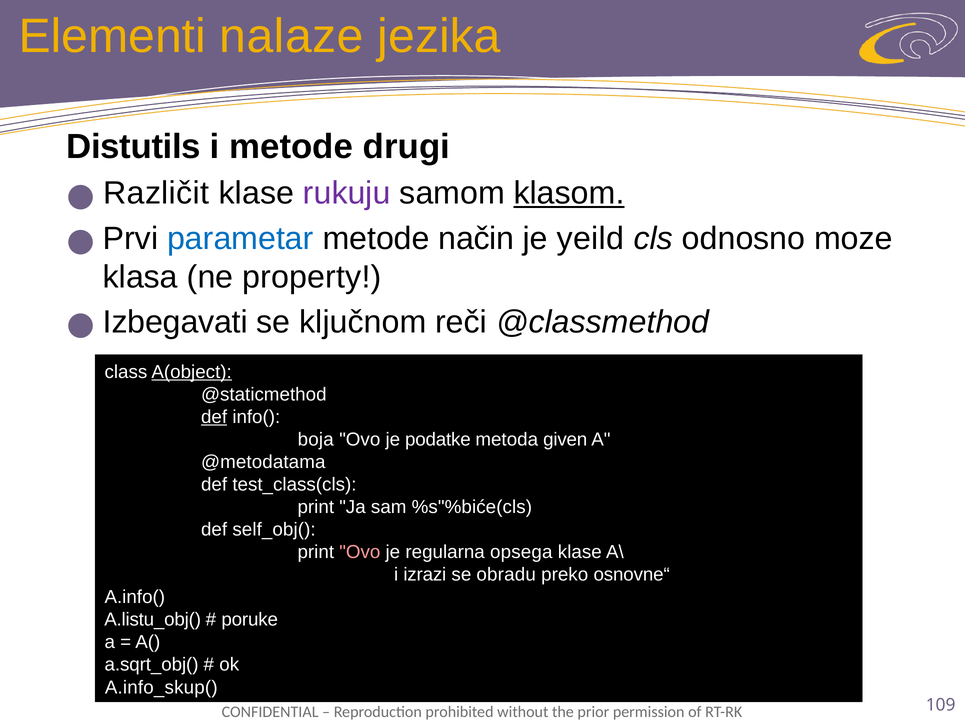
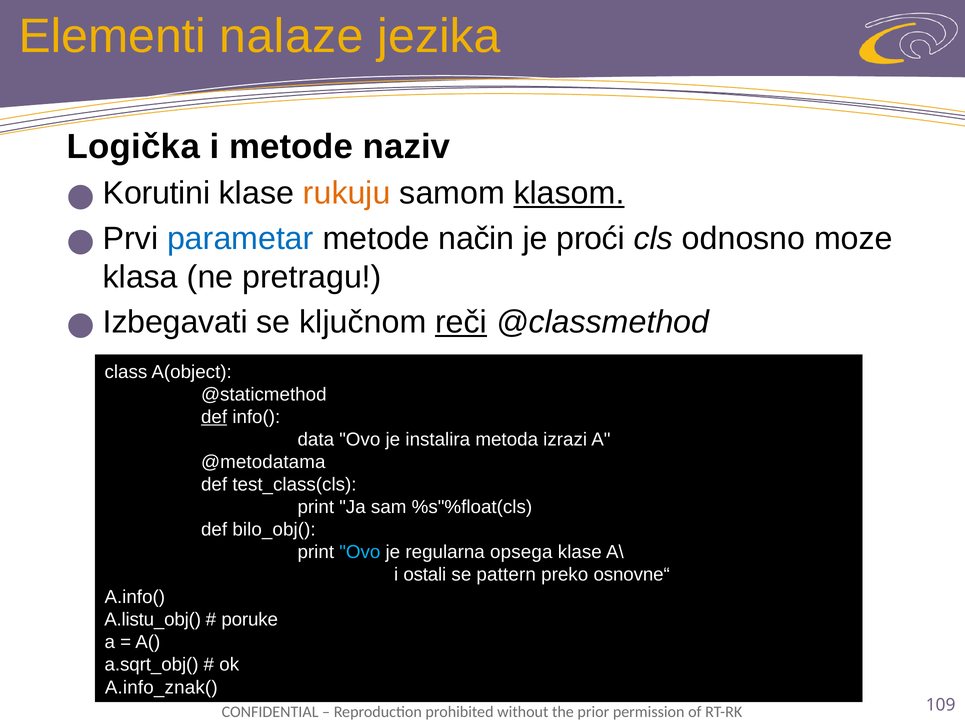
Distutils: Distutils -> Logička (133, 147)
drugi: drugi -> naziv (407, 147)
Različit: Različit -> Korutini (157, 193)
rukuju colour: purple -> orange (347, 193)
yeild: yeild -> proći (591, 238)
property: property -> pretragu (312, 277)
reči underline: none -> present (461, 322)
A(object underline: present -> none (192, 372)
boja: boja -> data (316, 439)
podatke: podatke -> instalira (438, 439)
given: given -> izrazi (565, 439)
%s"%biće(cls: %s"%biće(cls -> %s"%float(cls (472, 507)
self_obj(: self_obj( -> bilo_obj( (274, 529)
Ovo colour: pink -> light blue (360, 552)
izrazi: izrazi -> ostali (425, 574)
obradu: obradu -> pattern (506, 574)
A.info_skup(: A.info_skup( -> A.info_znak( (161, 687)
